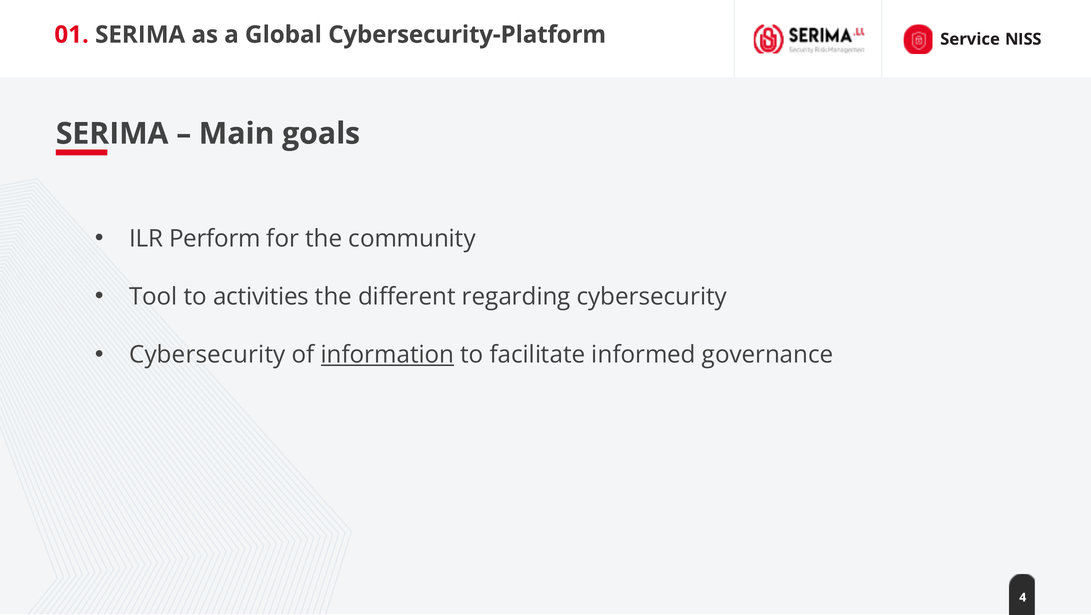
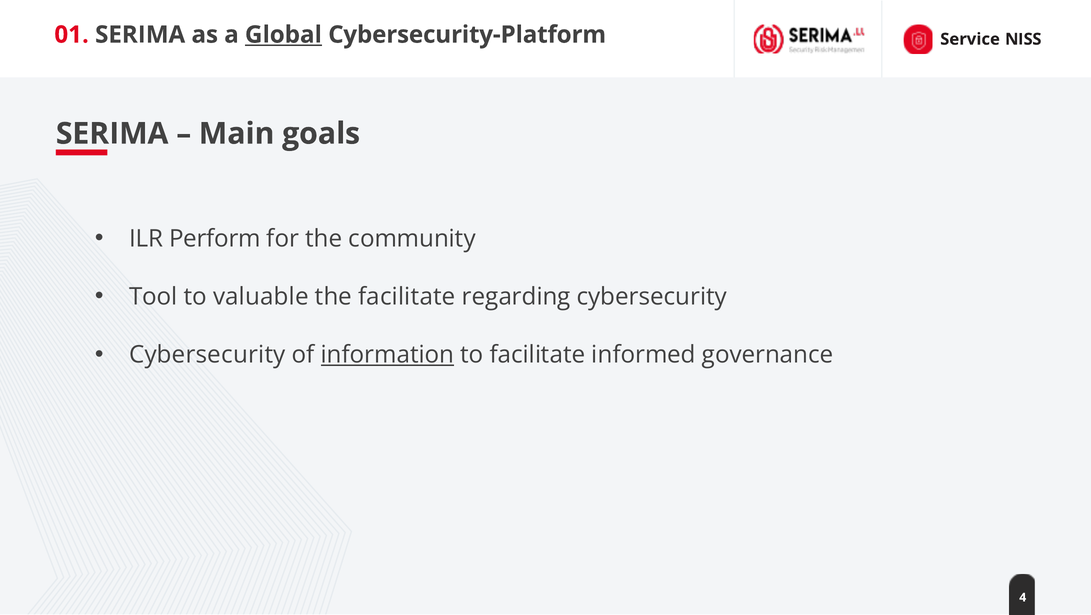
Global underline: none -> present (283, 35)
activities: activities -> valuable (261, 296)
the different: different -> facilitate (407, 296)
